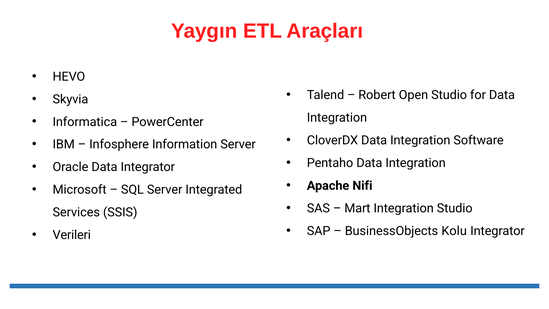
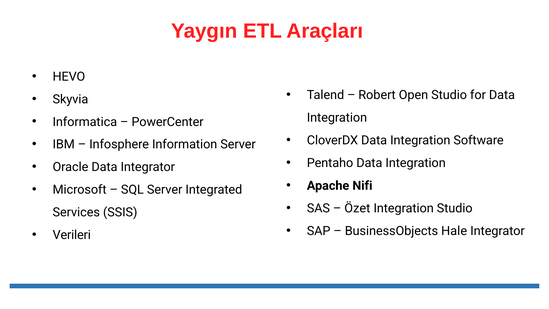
Mart: Mart -> Özet (357, 208)
Kolu: Kolu -> Hale (454, 231)
